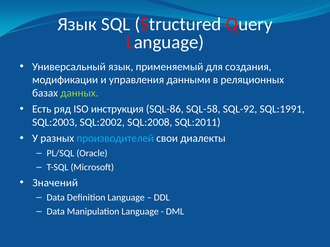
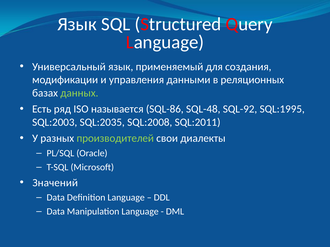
инструкция: инструкция -> называется (117, 109)
SQL-58: SQL-58 -> SQL-48 (203, 109)
SQL:1991: SQL:1991 -> SQL:1995 (282, 109)
SQL:2002: SQL:2002 -> SQL:2035 (102, 123)
производителей colour: light blue -> light green (115, 139)
